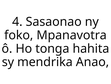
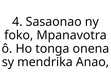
hahita: hahita -> onena (91, 48)
